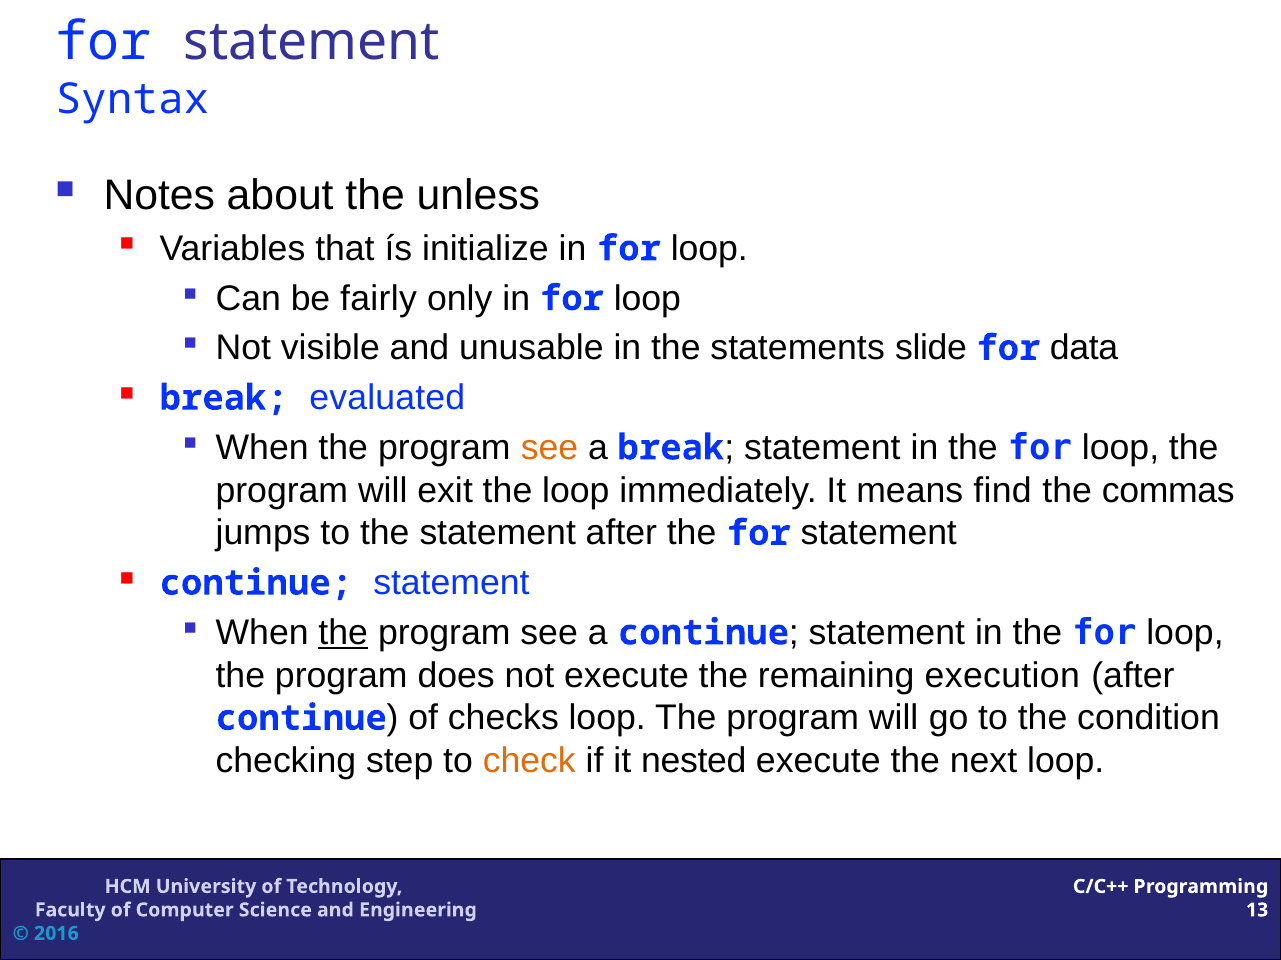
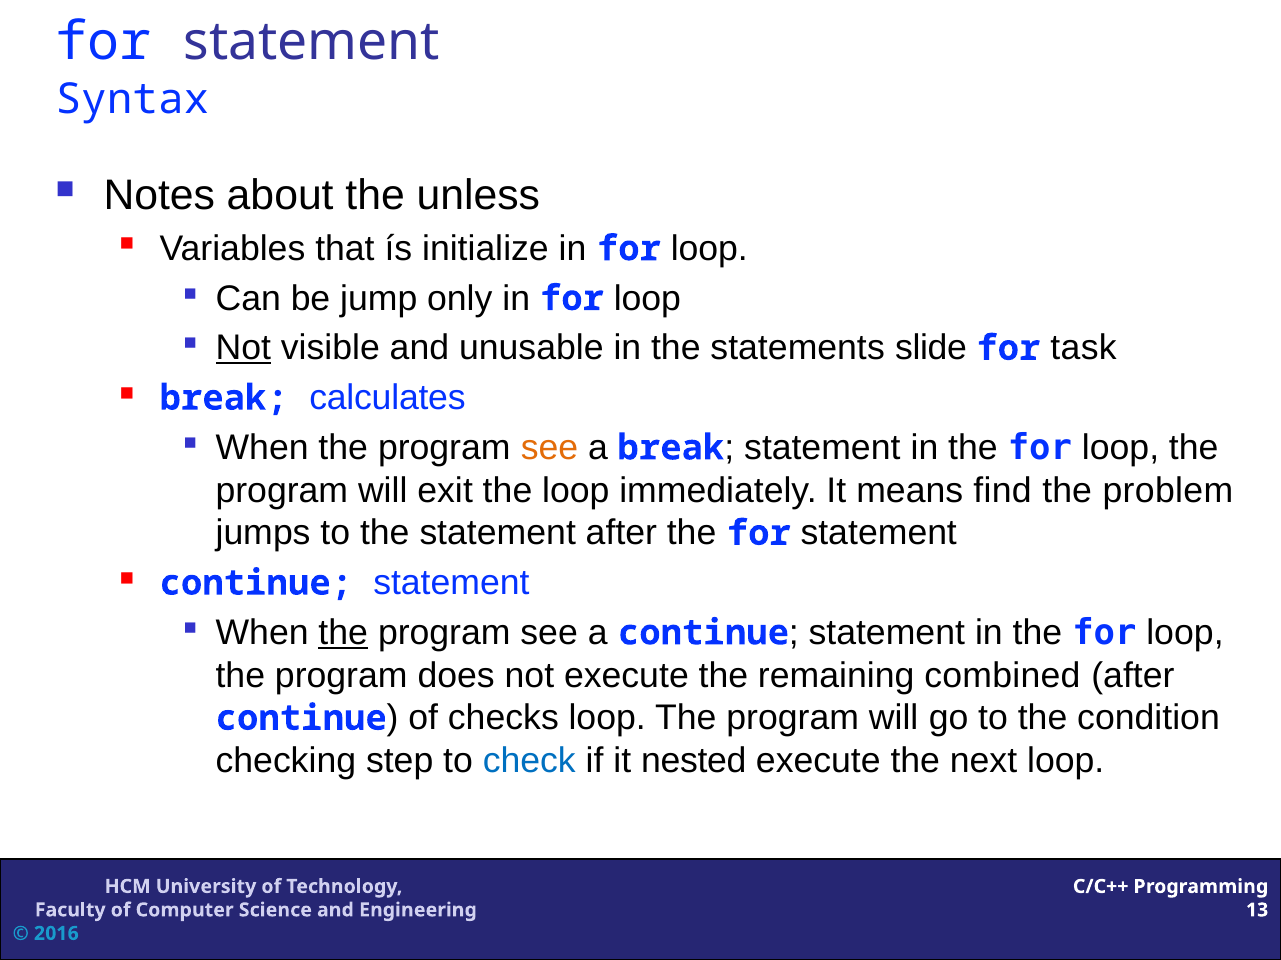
fairly: fairly -> jump (379, 299)
Not underline: none -> present (243, 348)
data: data -> task (1084, 348)
evaluated: evaluated -> calculates (387, 398)
commas: commas -> problem (1168, 491)
execution: execution -> combined (1002, 676)
check colour: orange -> blue (529, 761)
